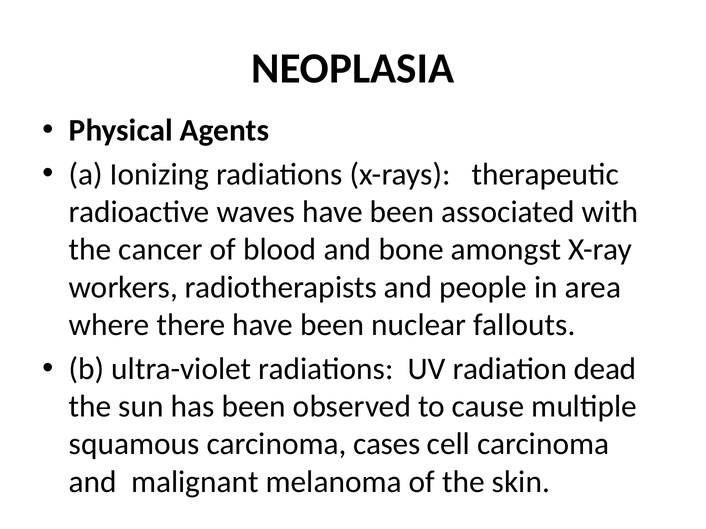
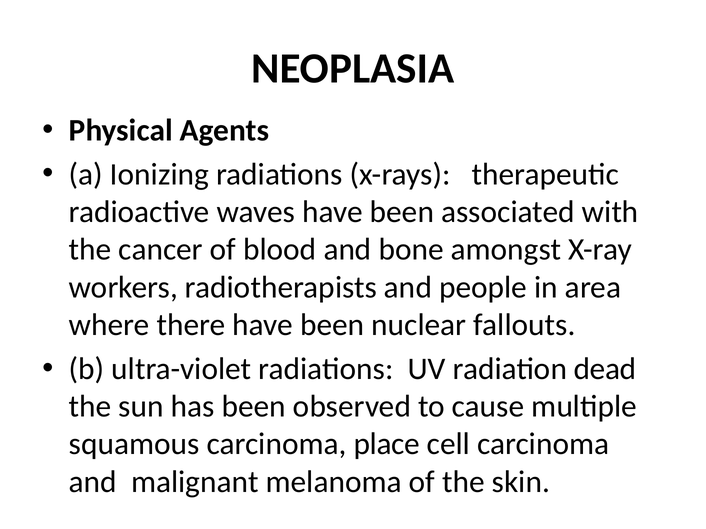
cases: cases -> place (387, 445)
